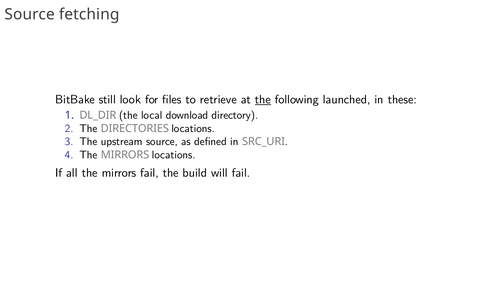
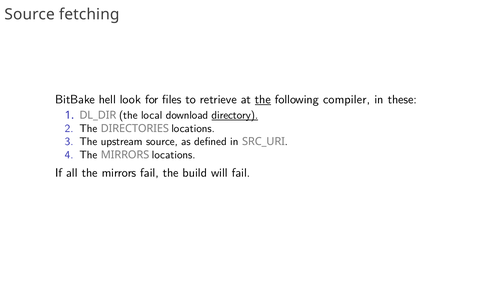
still: still -> hell (107, 99)
launched: launched -> compiler (347, 99)
directory underline: none -> present (235, 115)
